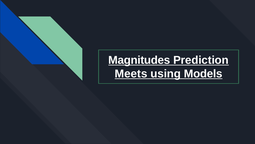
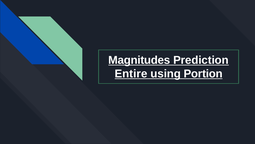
Meets: Meets -> Entire (131, 73)
Models: Models -> Portion (203, 73)
